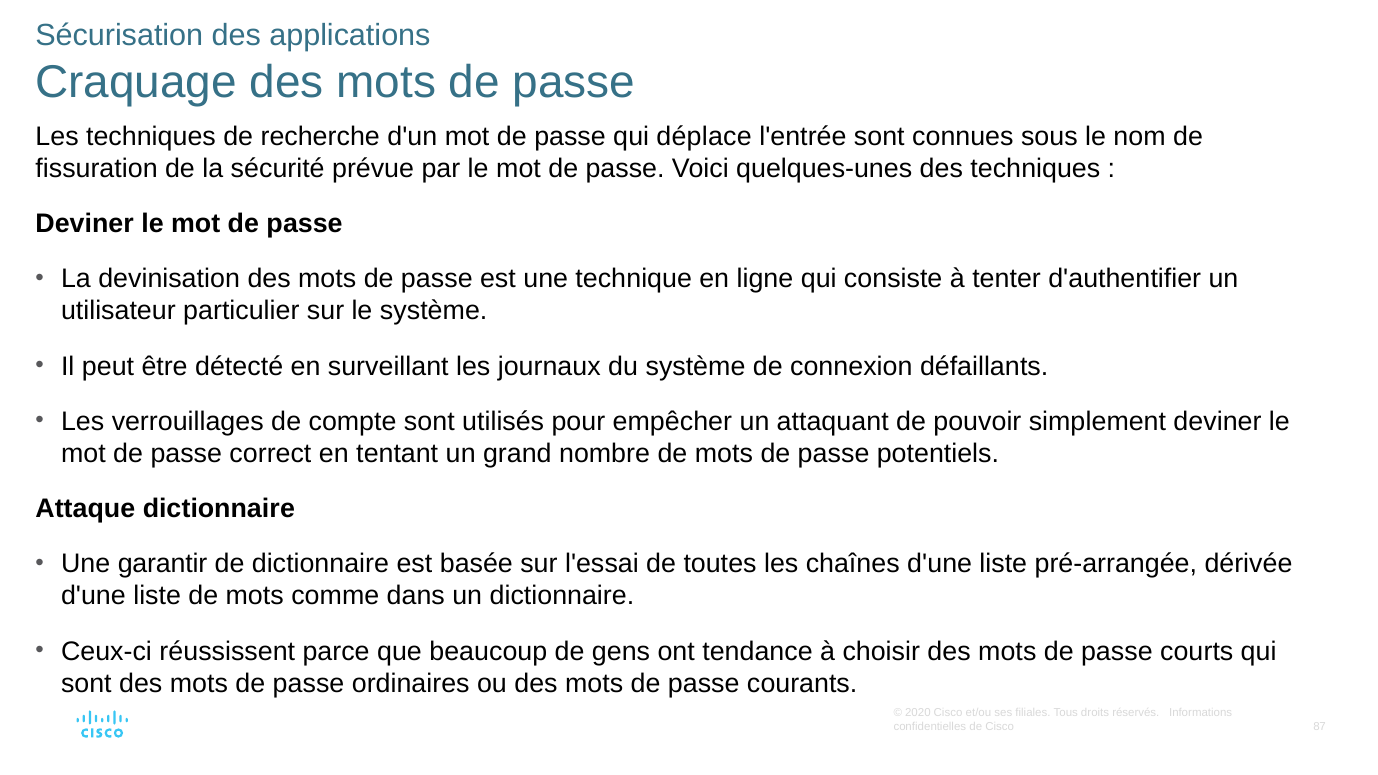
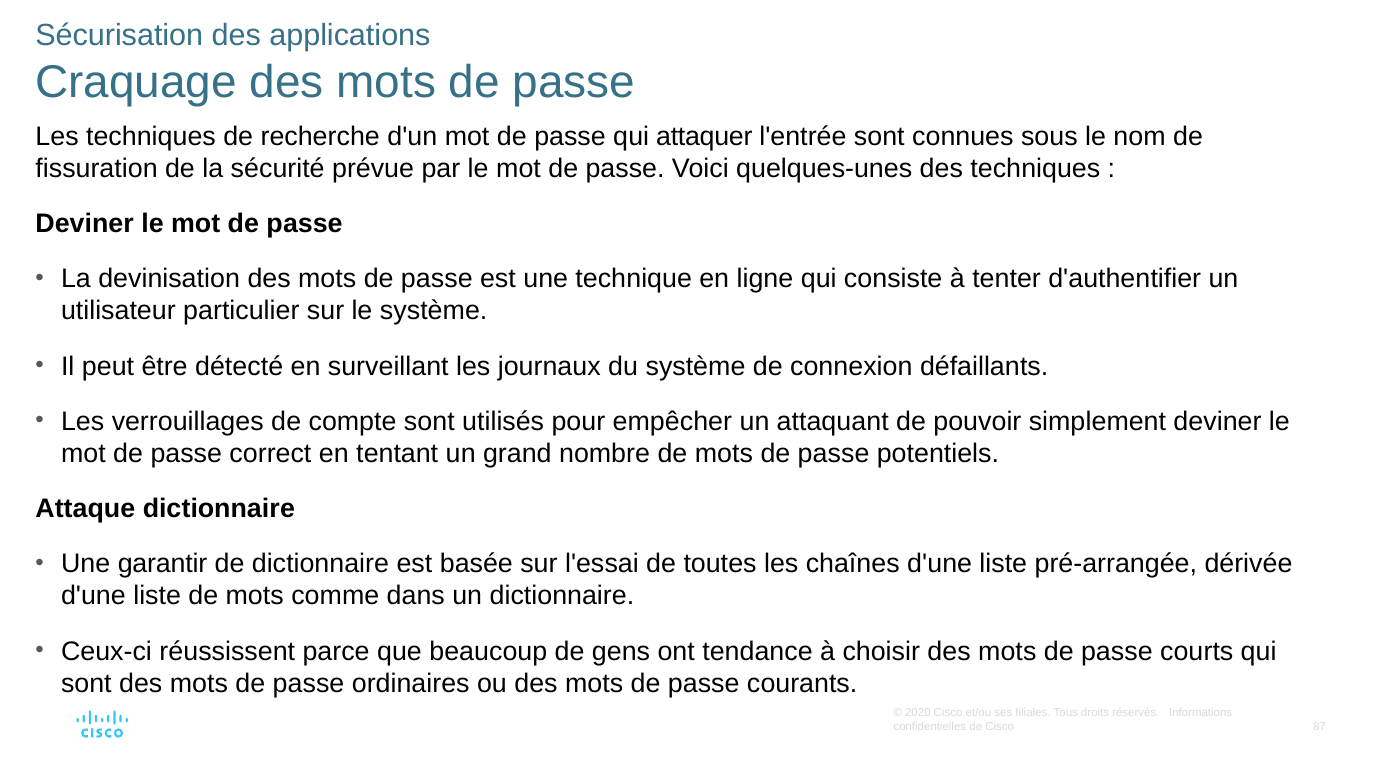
déplace: déplace -> attaquer (704, 136)
